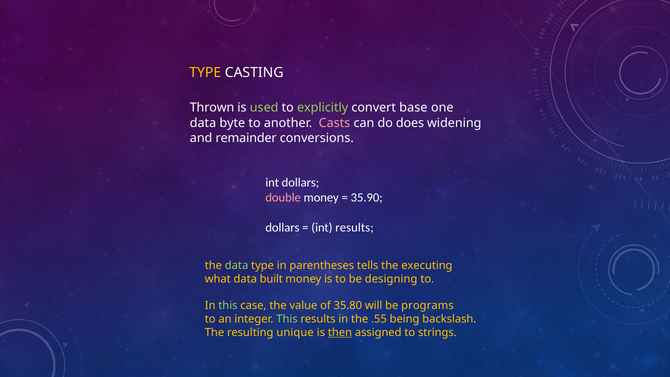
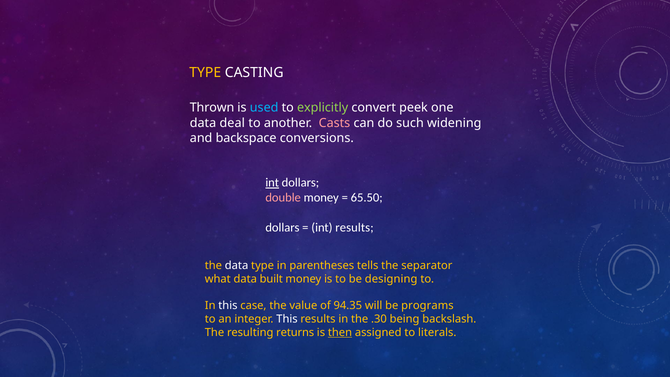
used colour: light green -> light blue (264, 108)
base: base -> peek (414, 108)
byte: byte -> deal (232, 123)
does: does -> such (410, 123)
remainder: remainder -> backspace (246, 138)
int underline: none -> present (272, 183)
35.90: 35.90 -> 65.50 (367, 198)
data colour: light green -> white (237, 265)
executing: executing -> separator (427, 265)
this colour: light green -> white (228, 306)
35.80: 35.80 -> 94.35 (348, 306)
This colour: light green -> white (287, 319)
.55: .55 -> .30 (379, 319)
unique: unique -> returns (295, 332)
strings: strings -> literals (437, 332)
